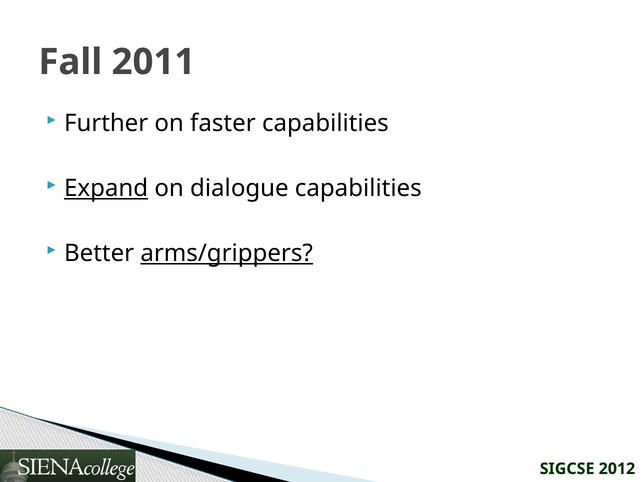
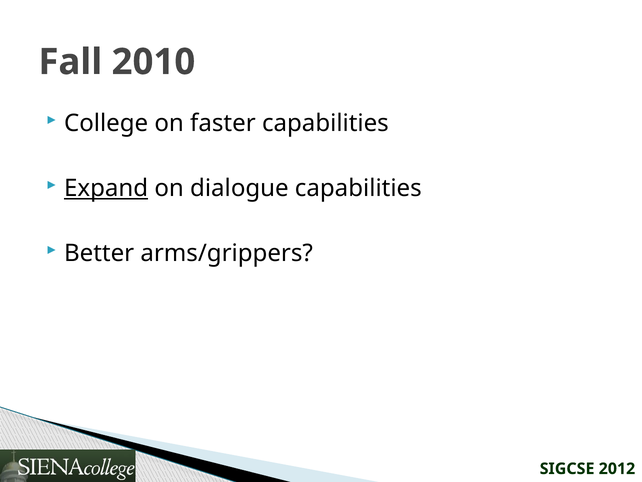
2011: 2011 -> 2010 (153, 62)
Further: Further -> College (106, 123)
arms/grippers underline: present -> none (227, 253)
